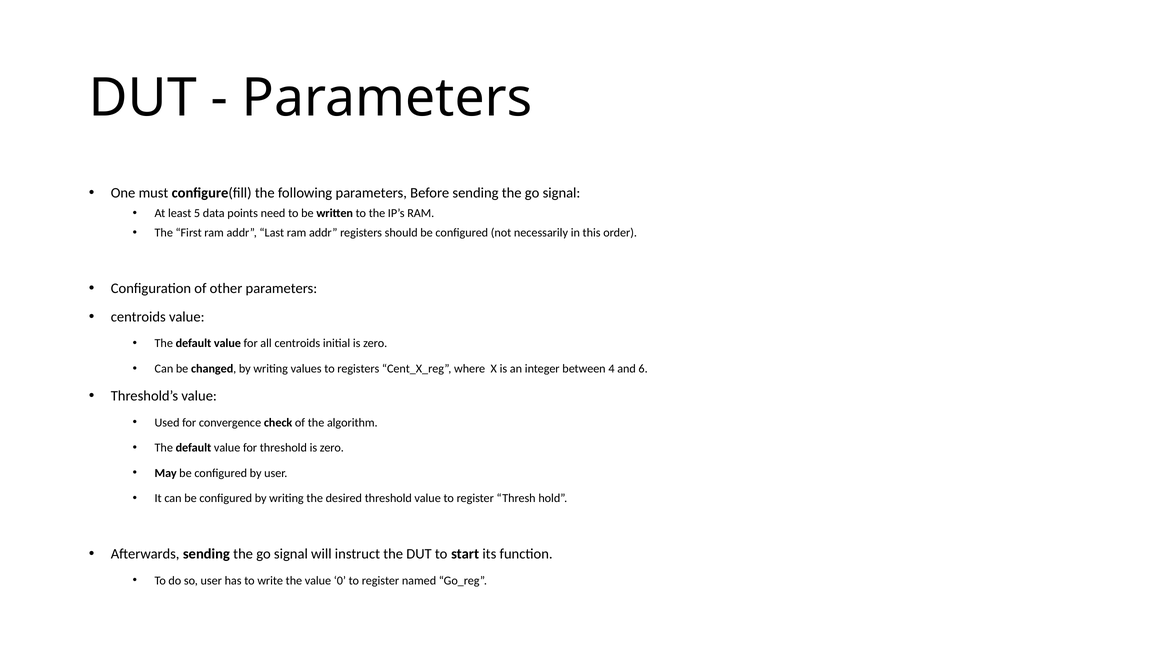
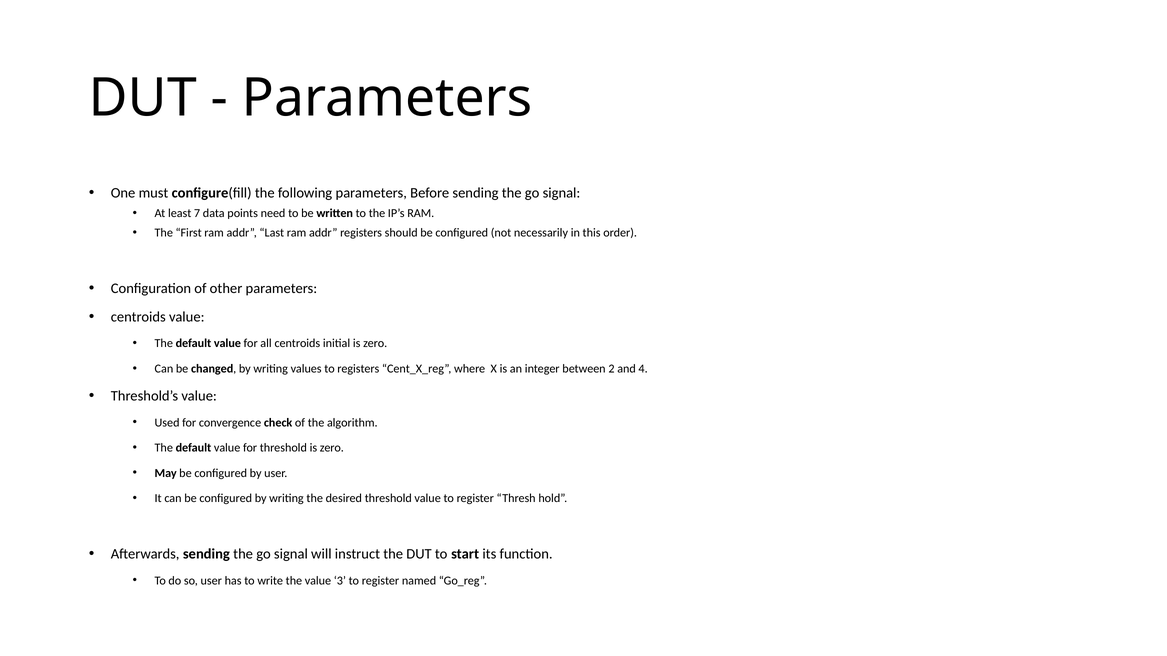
5: 5 -> 7 (197, 213)
4: 4 -> 2 (611, 369)
6: 6 -> 4 (643, 369)
0: 0 -> 3 (340, 581)
